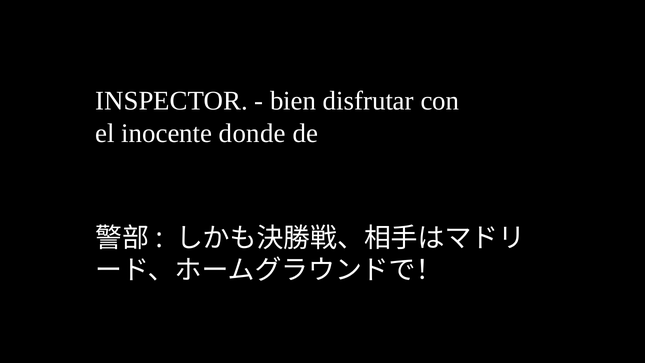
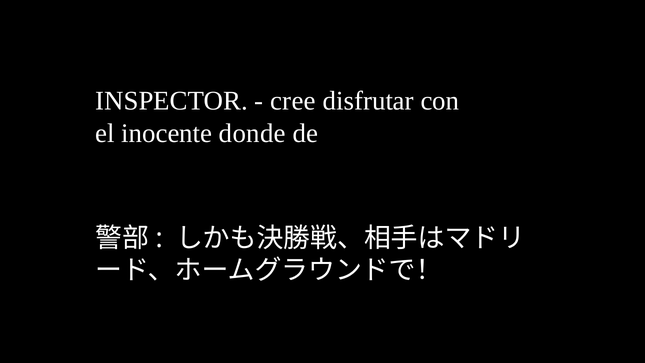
bien: bien -> cree (293, 101)
